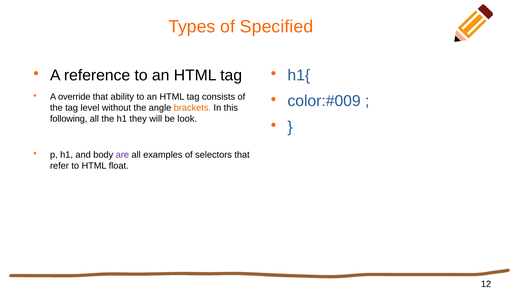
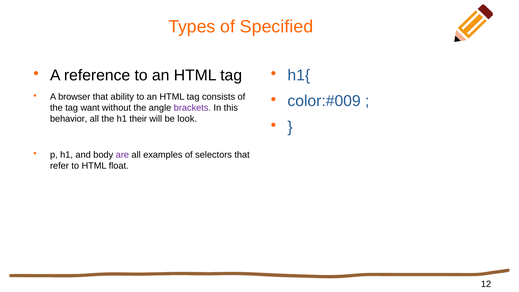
override: override -> browser (74, 97)
level: level -> want (90, 108)
brackets colour: orange -> purple (192, 108)
following: following -> behavior (69, 119)
they: they -> their (138, 119)
